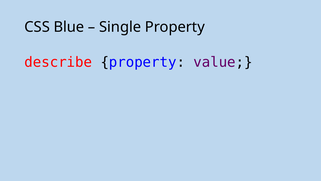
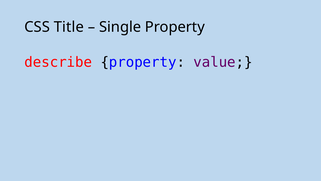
Blue: Blue -> Title (69, 27)
